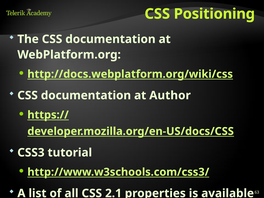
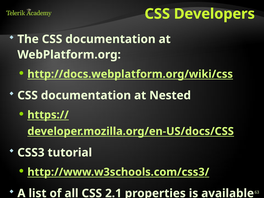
Positioning: Positioning -> Developers (214, 14)
Author: Author -> Nested (170, 95)
